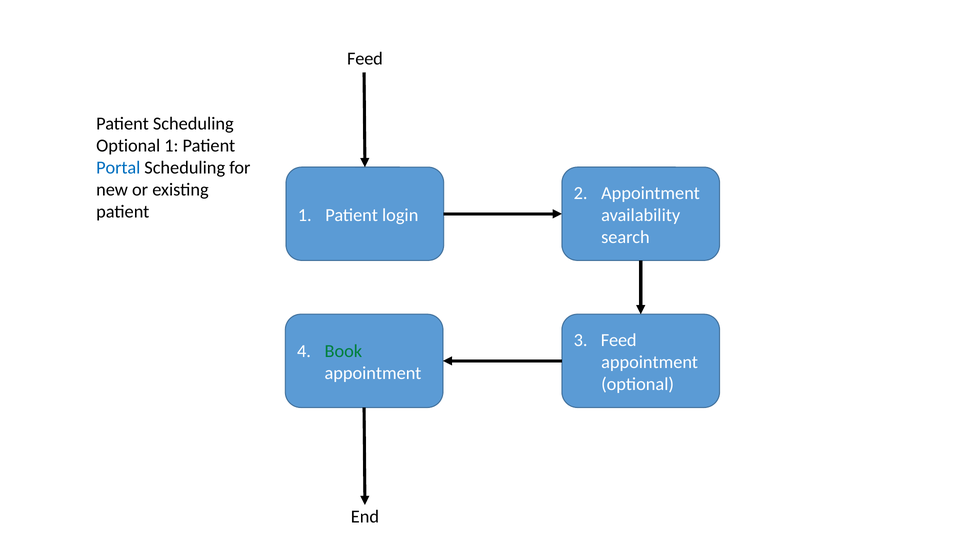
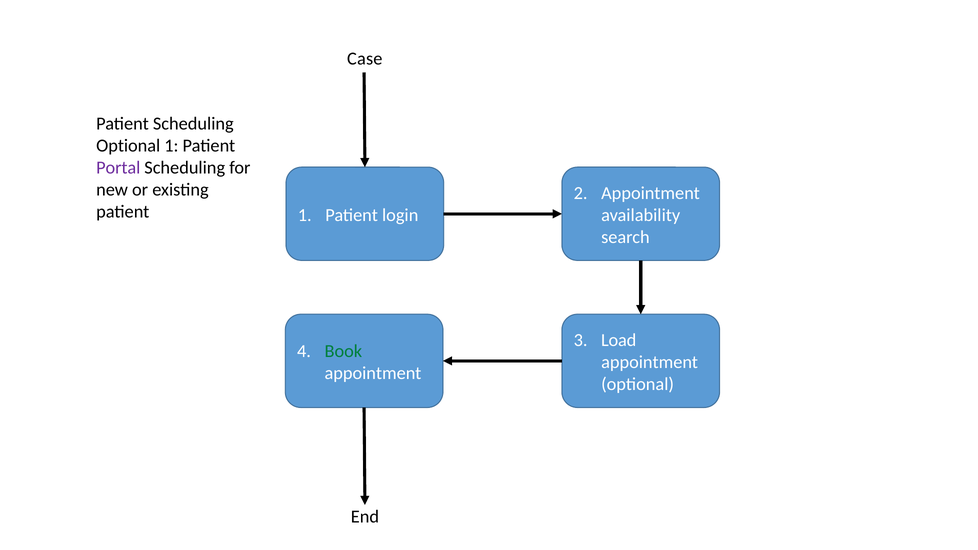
Feed: Feed -> Case (365, 59)
Portal colour: blue -> purple (118, 168)
Feed: Feed -> Load (619, 340)
